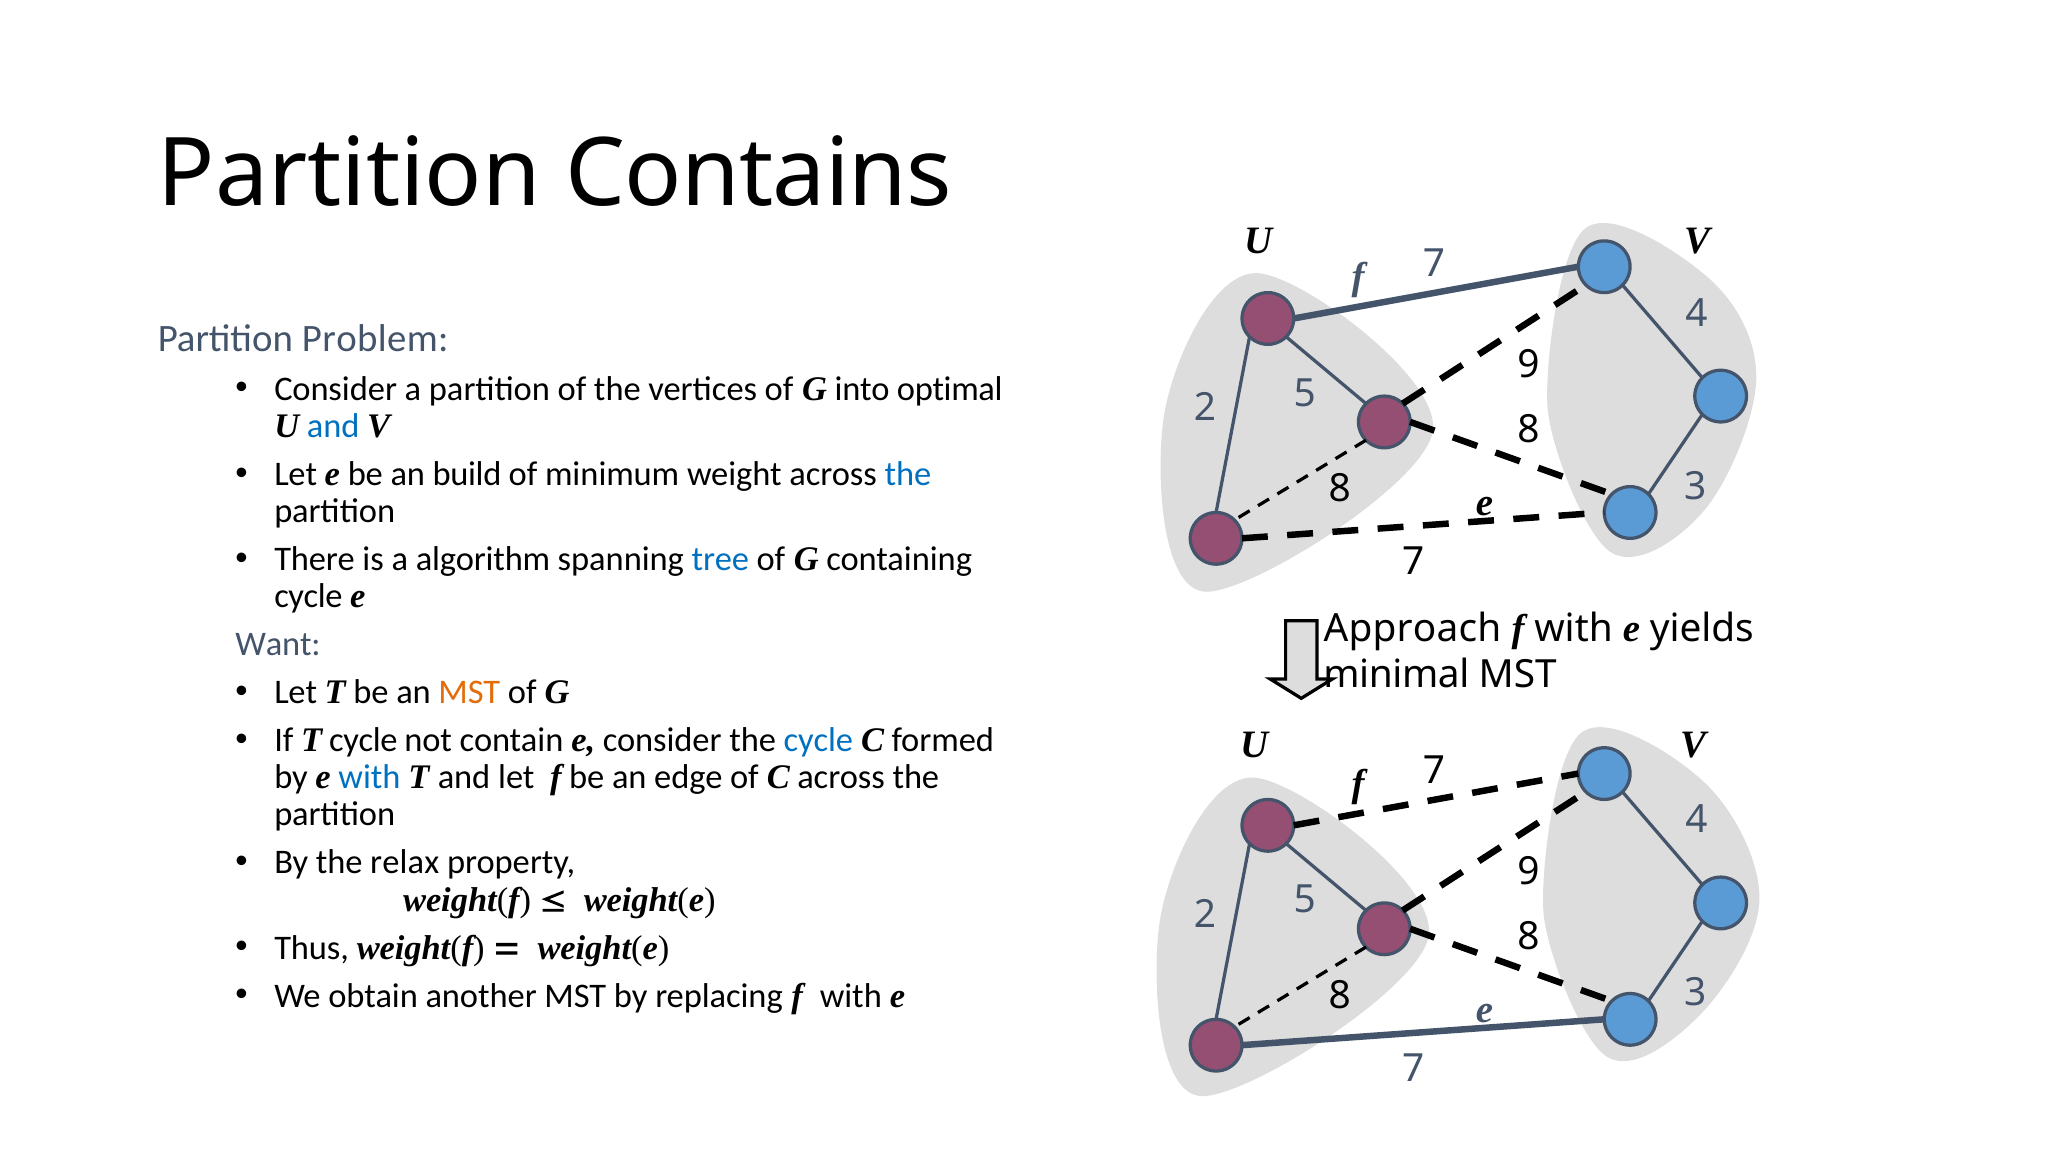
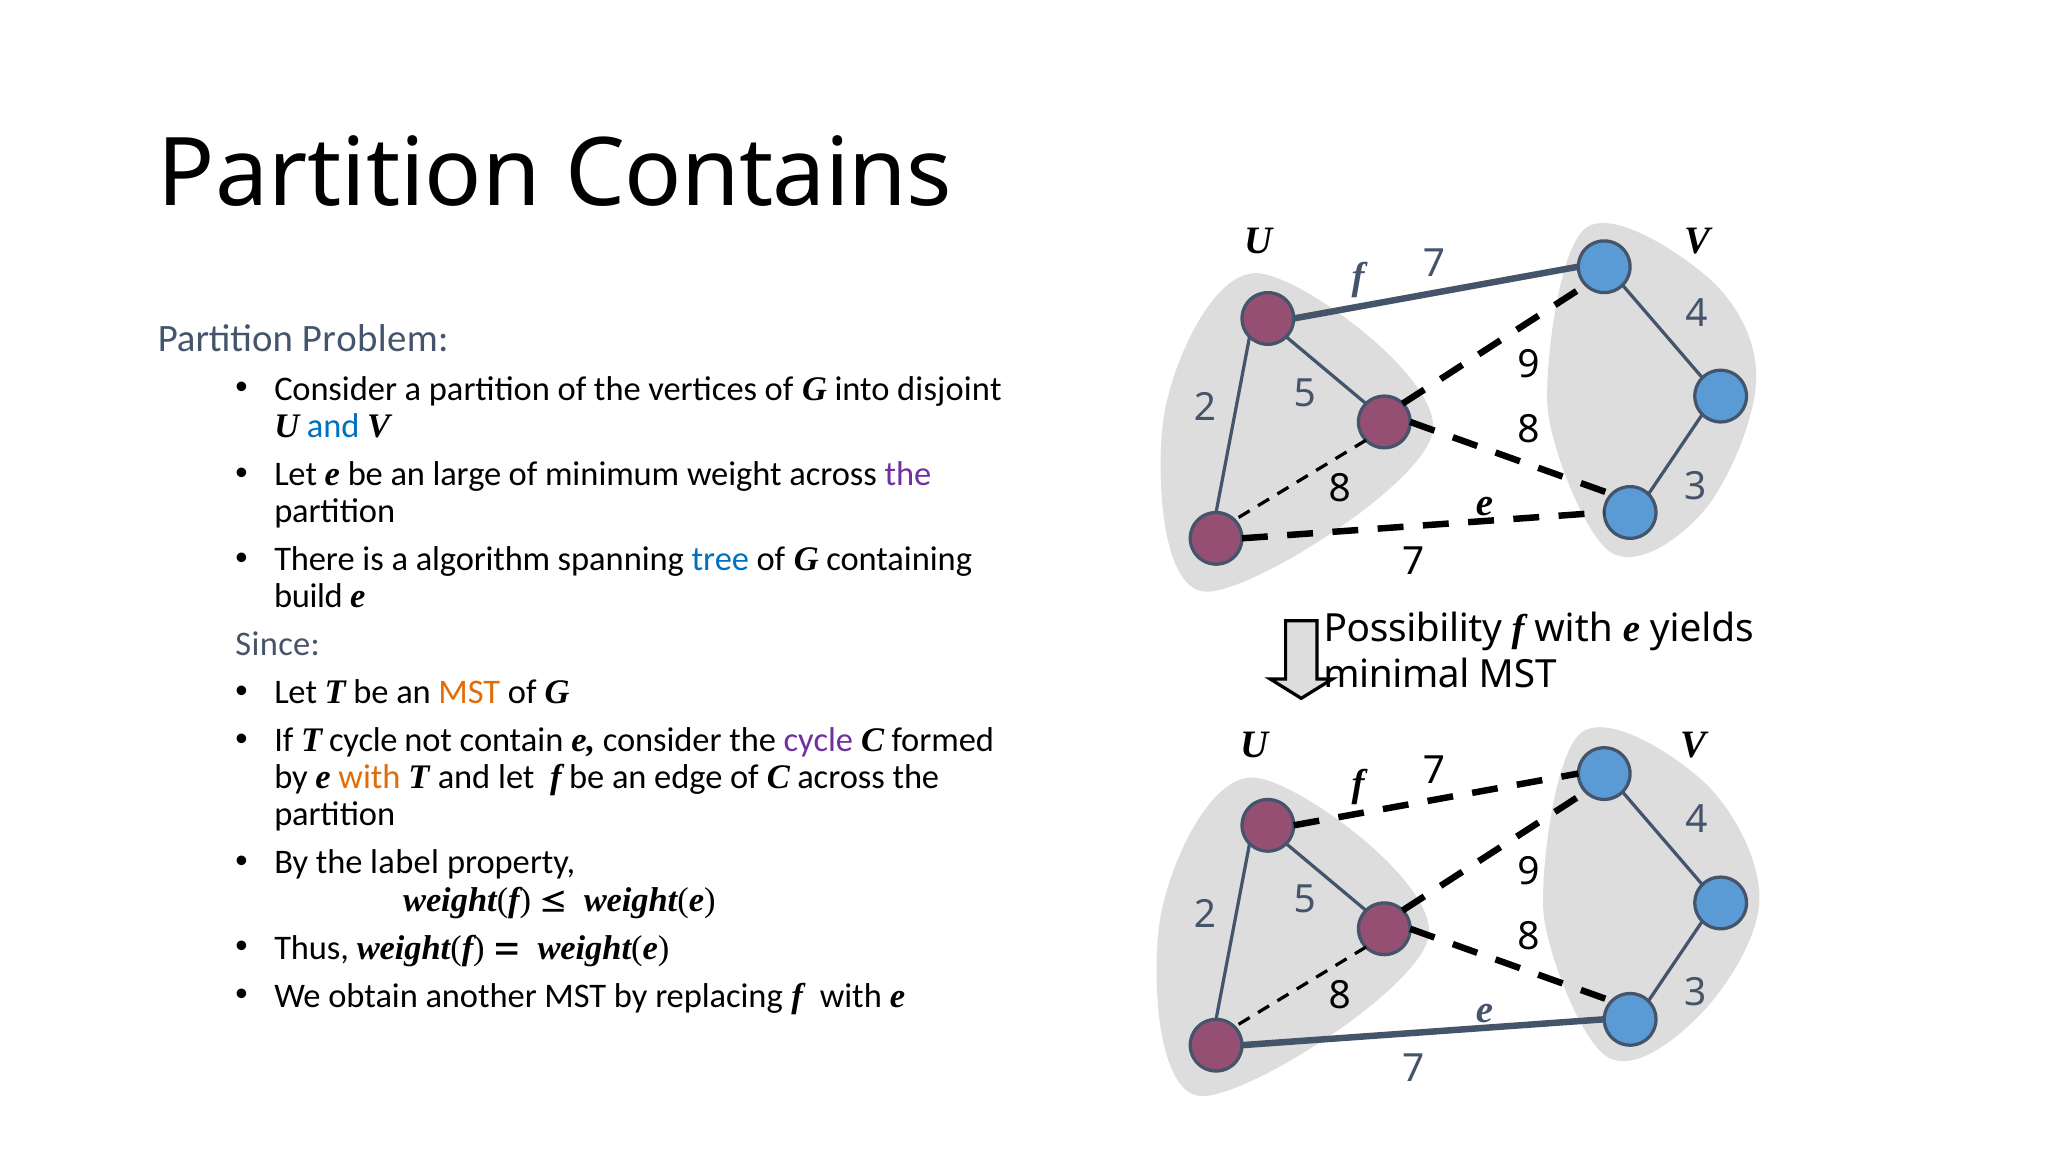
optimal: optimal -> disjoint (949, 389)
build: build -> large (467, 474)
the colour: blue -> purple (908, 474)
cycle: cycle -> build (308, 596)
Approach: Approach -> Possibility (1413, 629)
Want: Want -> Since (278, 644)
cycle colour: blue -> purple (818, 740)
with colour: blue -> orange (369, 778)
relax: relax -> label (405, 863)
